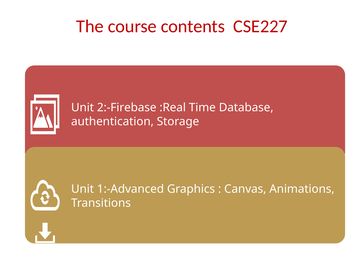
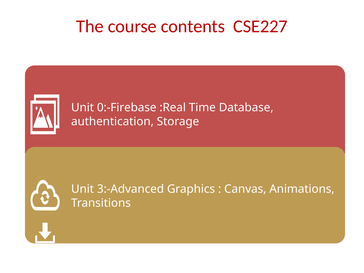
2:-Firebase: 2:-Firebase -> 0:-Firebase (127, 107)
1:-Advanced: 1:-Advanced -> 3:-Advanced (130, 189)
